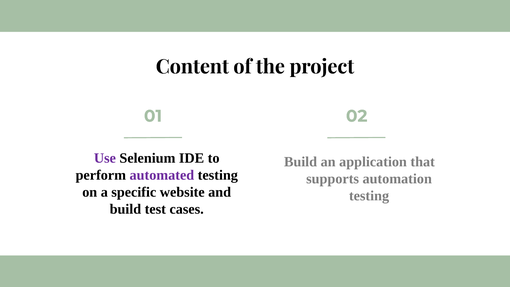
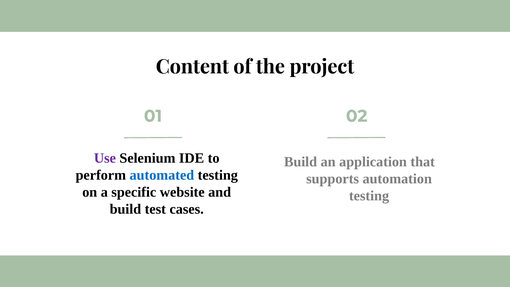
automated colour: purple -> blue (162, 175)
